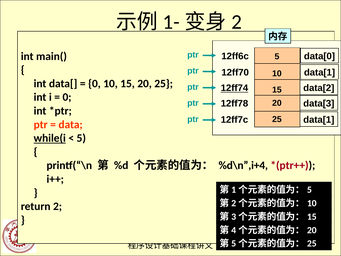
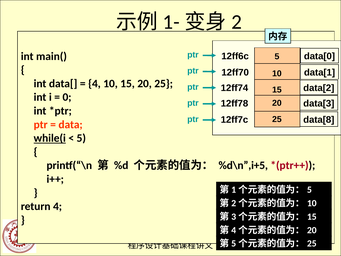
0: 0 -> 4 (94, 83)
12ff74 underline: present -> none (234, 88)
data[1: data[1 -> data[8 (319, 120)
%d\n”,i+4: %d\n”,i+4 -> %d\n”,i+5 (243, 165)
return 2: 2 -> 4 (58, 206)
